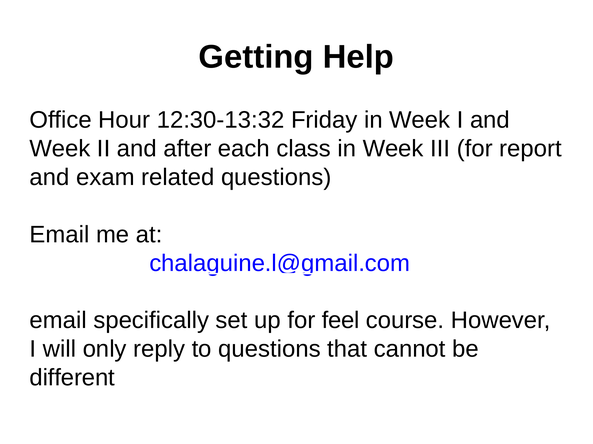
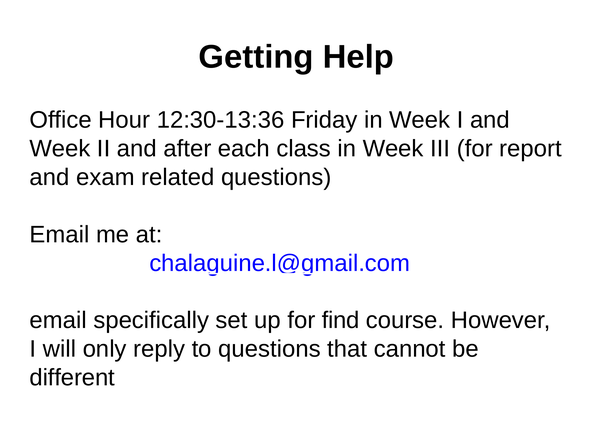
12:30-13:32: 12:30-13:32 -> 12:30-13:36 (221, 120)
feel: feel -> find (341, 321)
